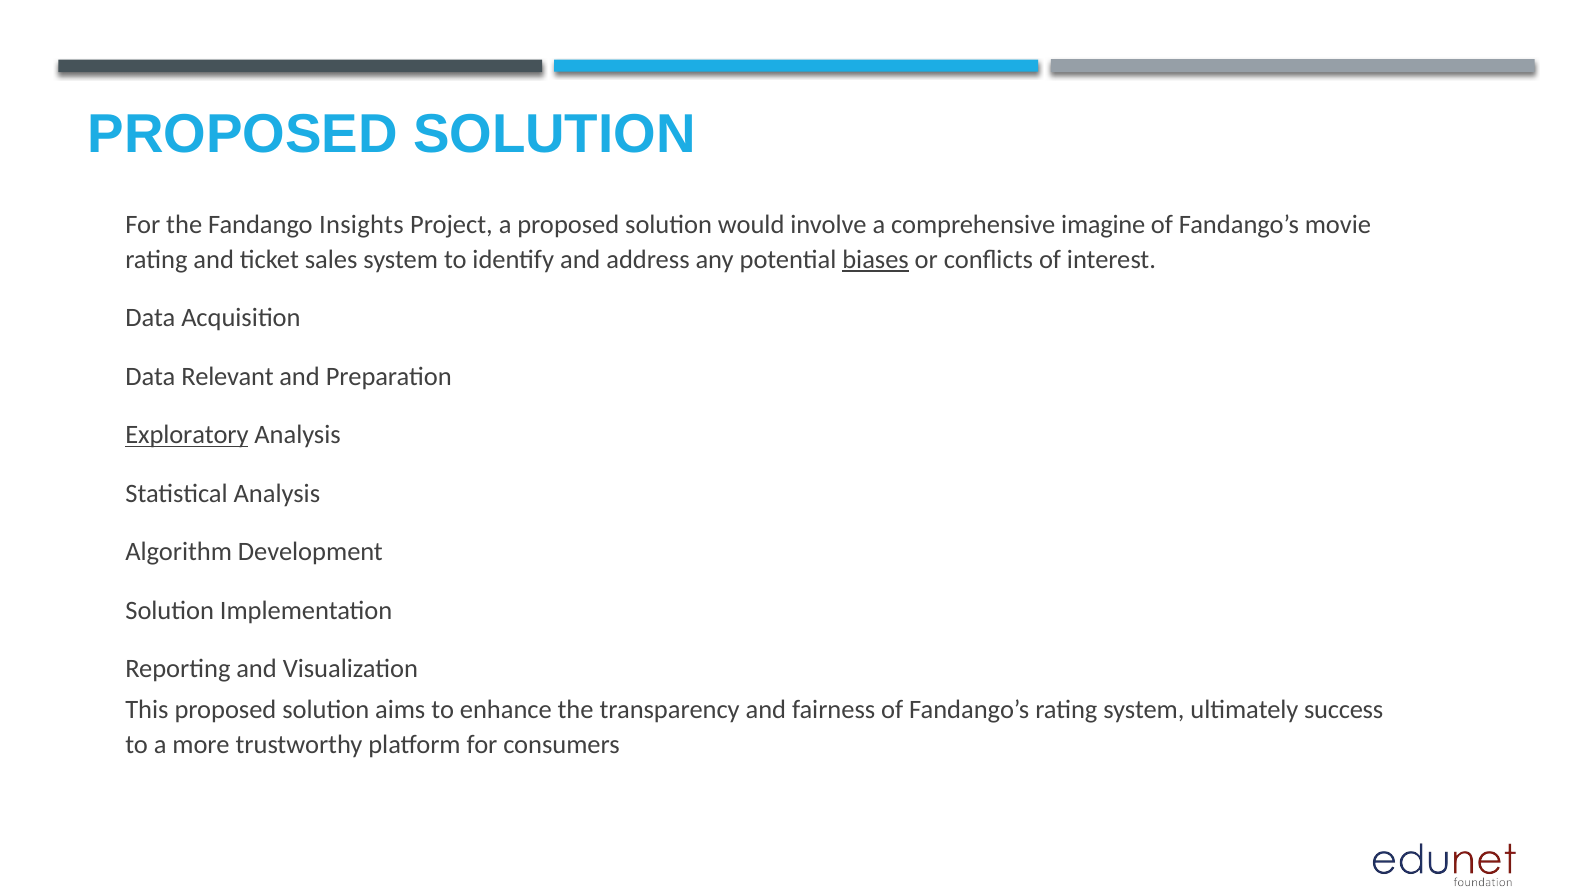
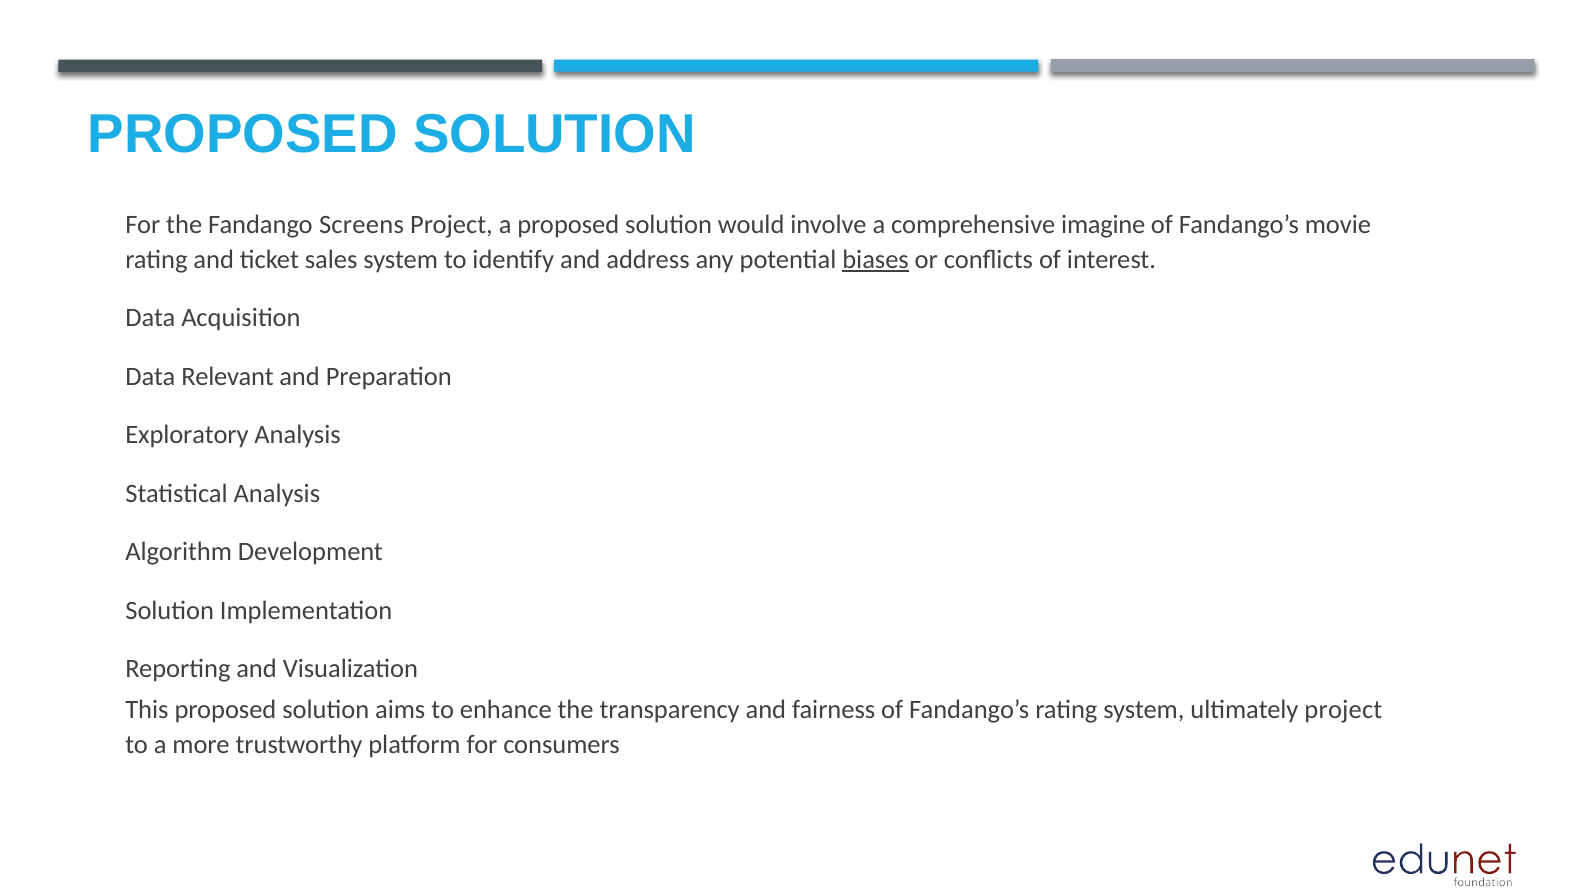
Insights: Insights -> Screens (361, 225)
Exploratory underline: present -> none (187, 435)
ultimately success: success -> project (1343, 709)
